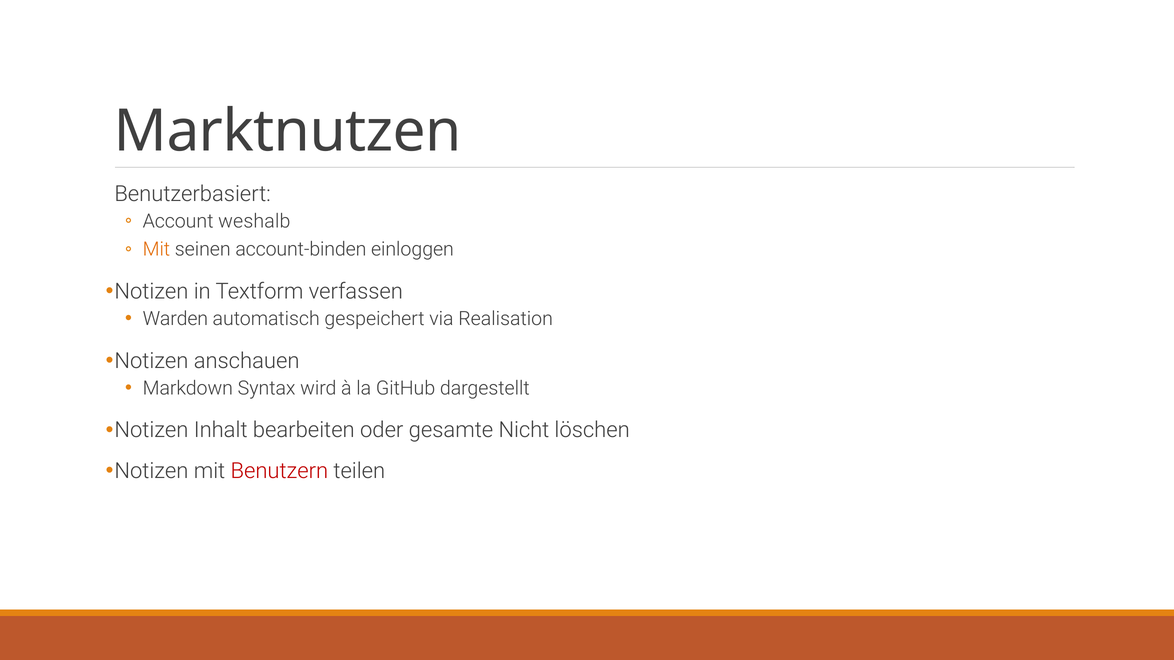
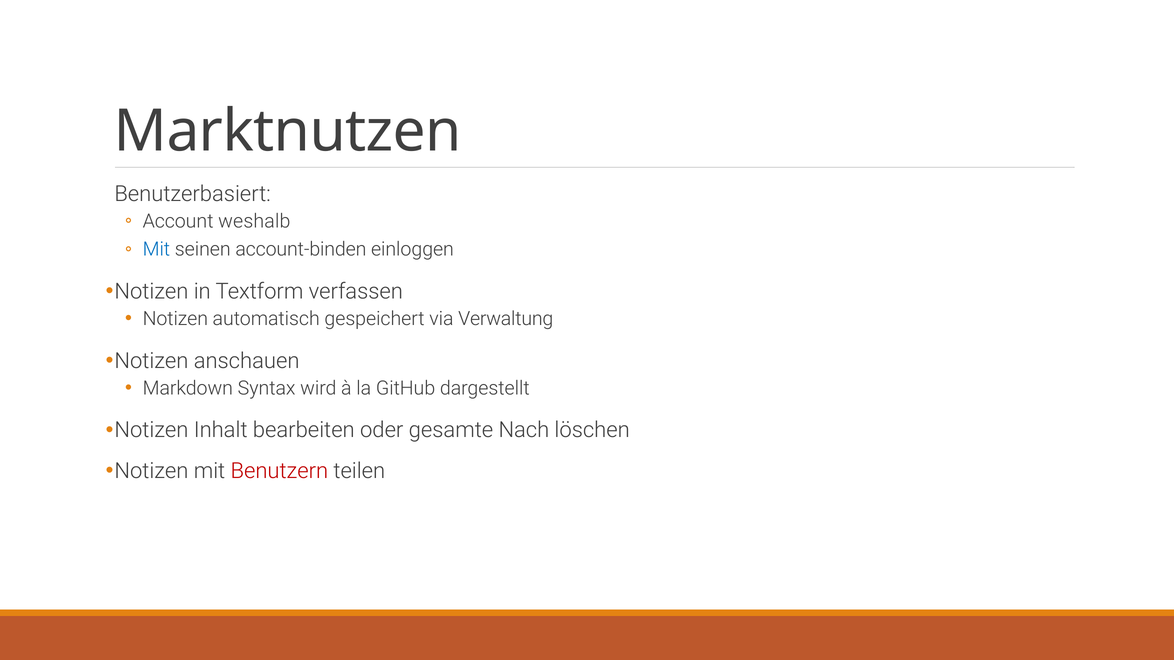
Mit colour: orange -> blue (156, 250)
Warden: Warden -> Notizen (175, 319)
Realisation: Realisation -> Verwaltung (506, 319)
Nicht: Nicht -> Nach (524, 430)
